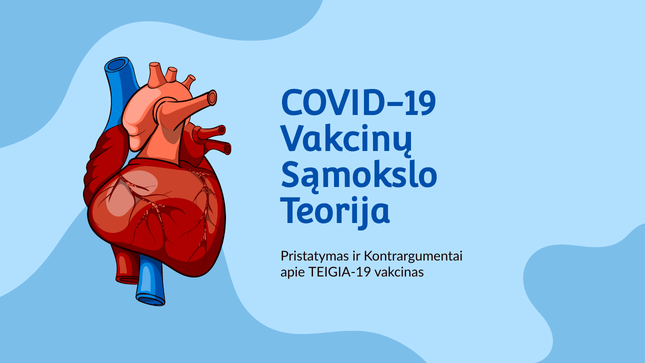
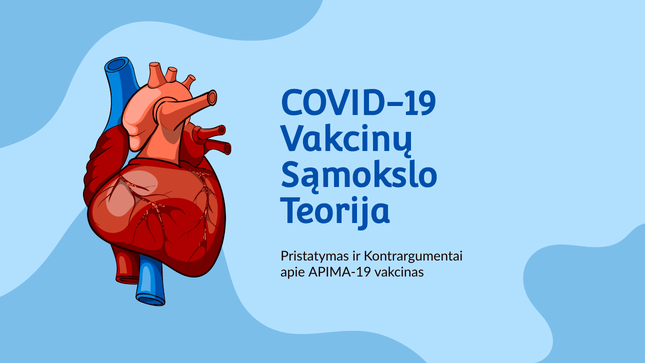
TEIGIA-19: TEIGIA-19 -> APIMA-19 (340, 272)
